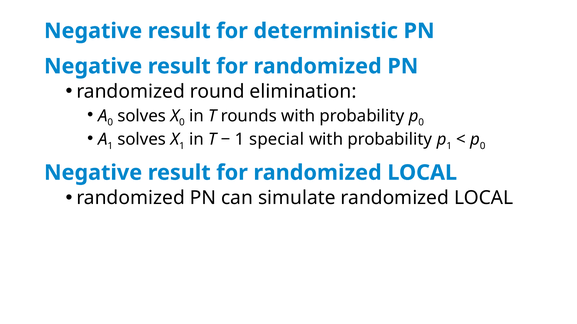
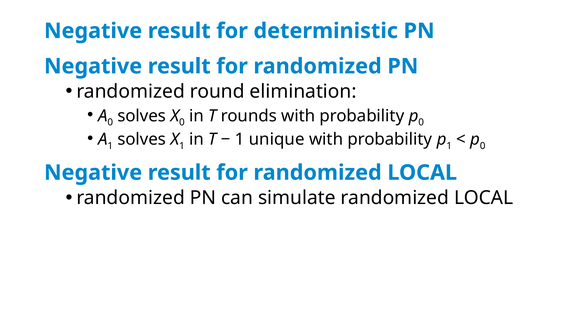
1 special: special -> unique (277, 140)
